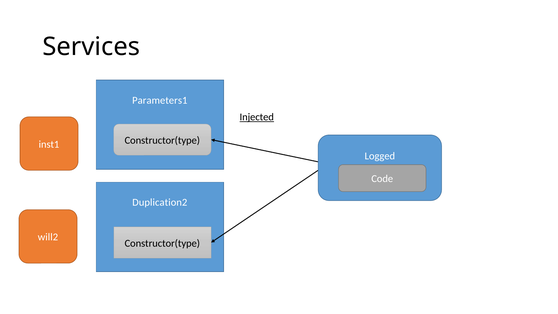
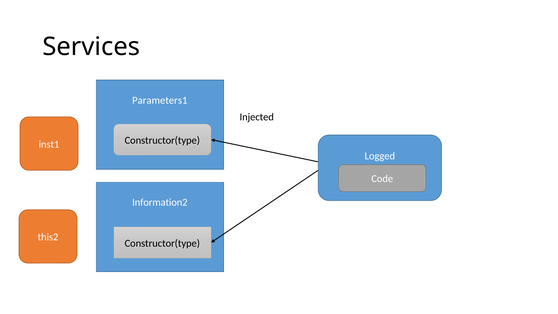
Injected underline: present -> none (257, 117)
Duplication2: Duplication2 -> Information2 (160, 202)
will2: will2 -> this2 (48, 237)
